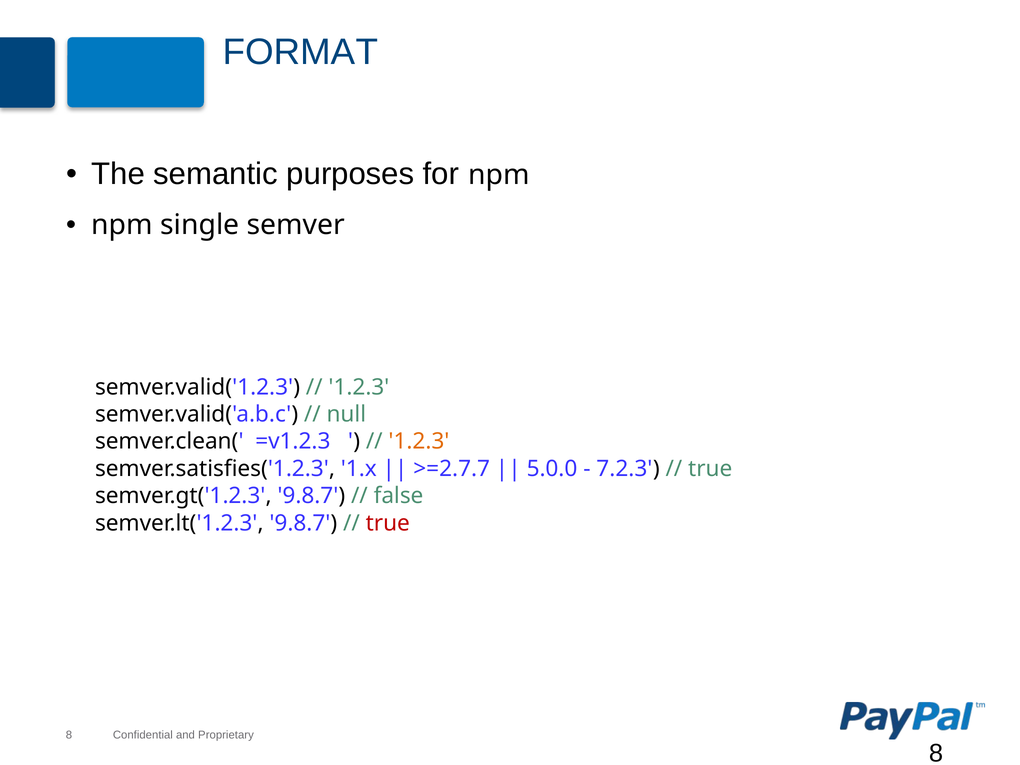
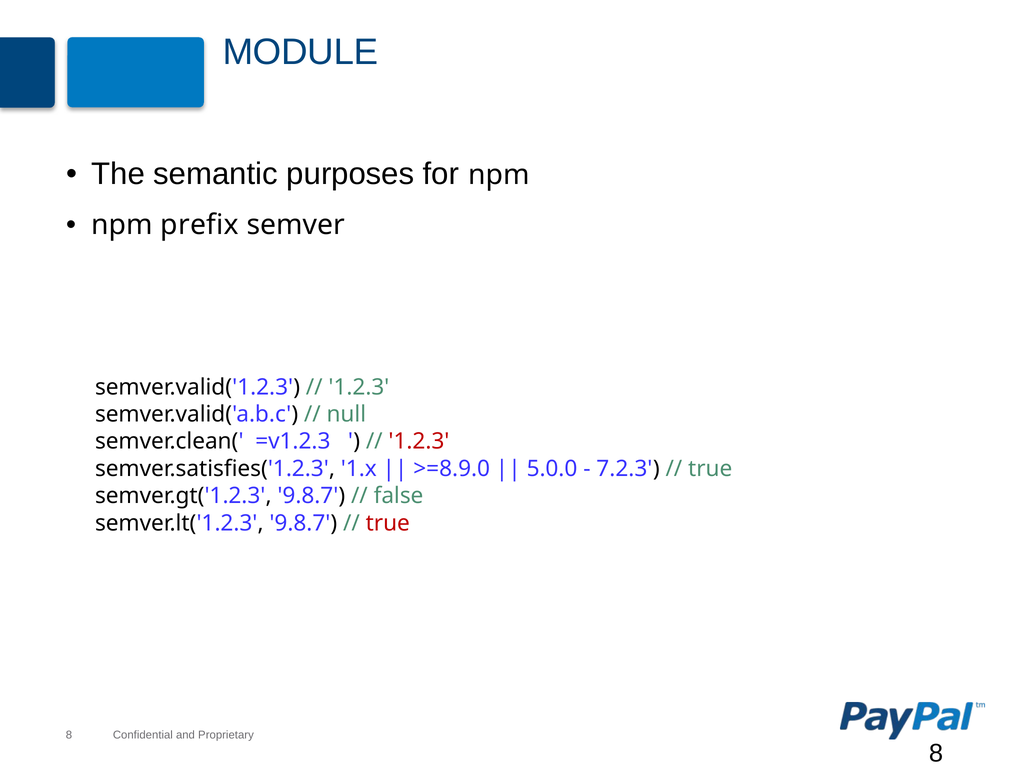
FORMAT: FORMAT -> MODULE (300, 52)
single: single -> prefix (200, 225)
1.2.3 colour: orange -> red (419, 441)
>=2.7.7: >=2.7.7 -> >=8.9.0 (452, 469)
